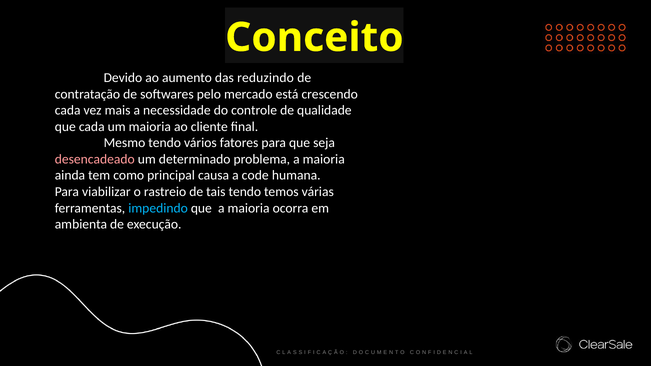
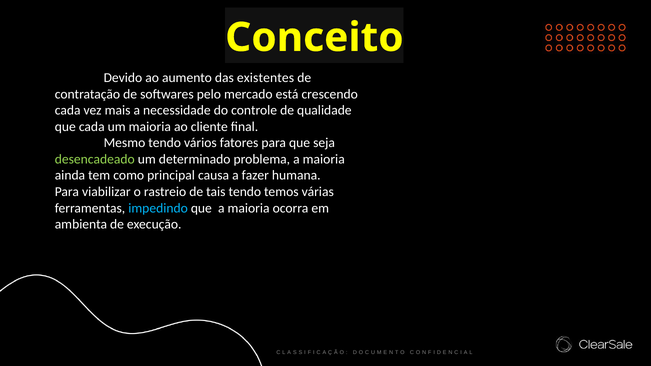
reduzindo: reduzindo -> existentes (266, 78)
desencadeado colour: pink -> light green (95, 159)
code: code -> fazer (255, 176)
